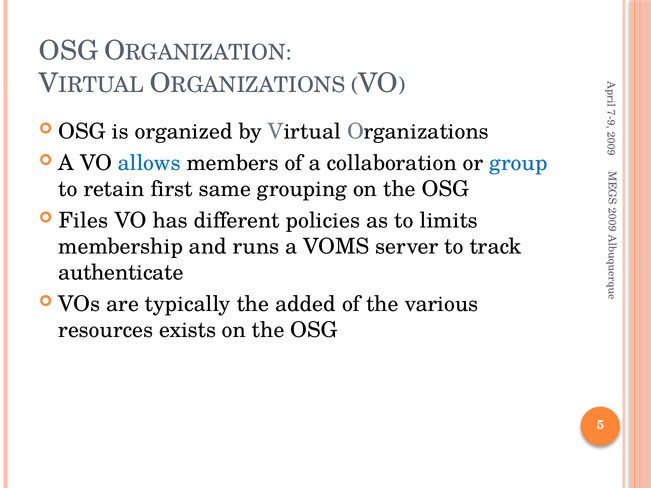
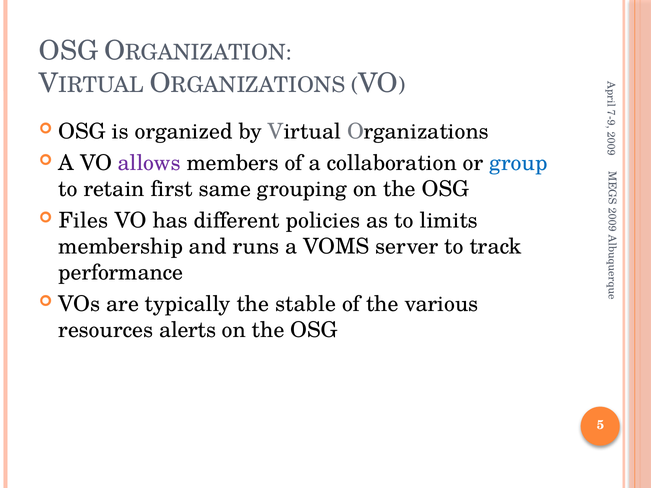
allows colour: blue -> purple (149, 163)
authenticate: authenticate -> performance (121, 273)
added: added -> stable (306, 304)
exists: exists -> alerts (188, 330)
